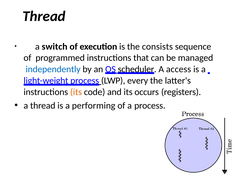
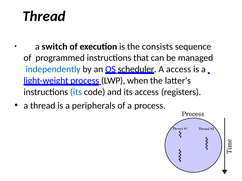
every: every -> when (138, 81)
its colour: orange -> blue (76, 92)
its occurs: occurs -> access (147, 92)
performing: performing -> peripherals (94, 106)
